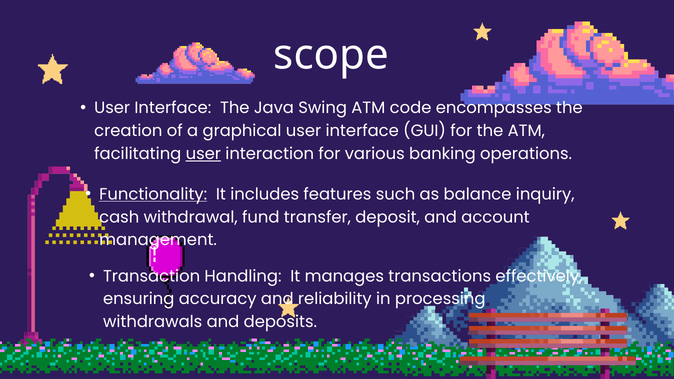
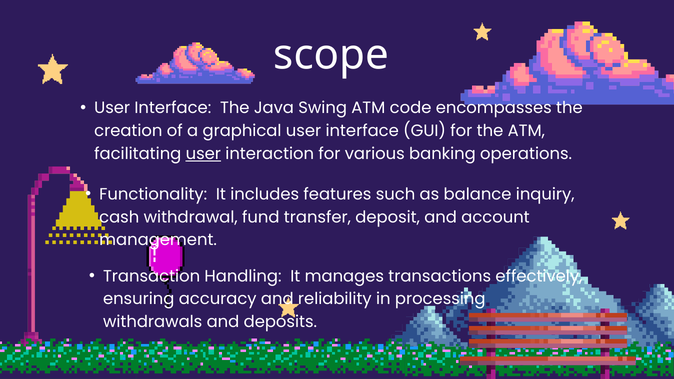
Functionality underline: present -> none (153, 194)
